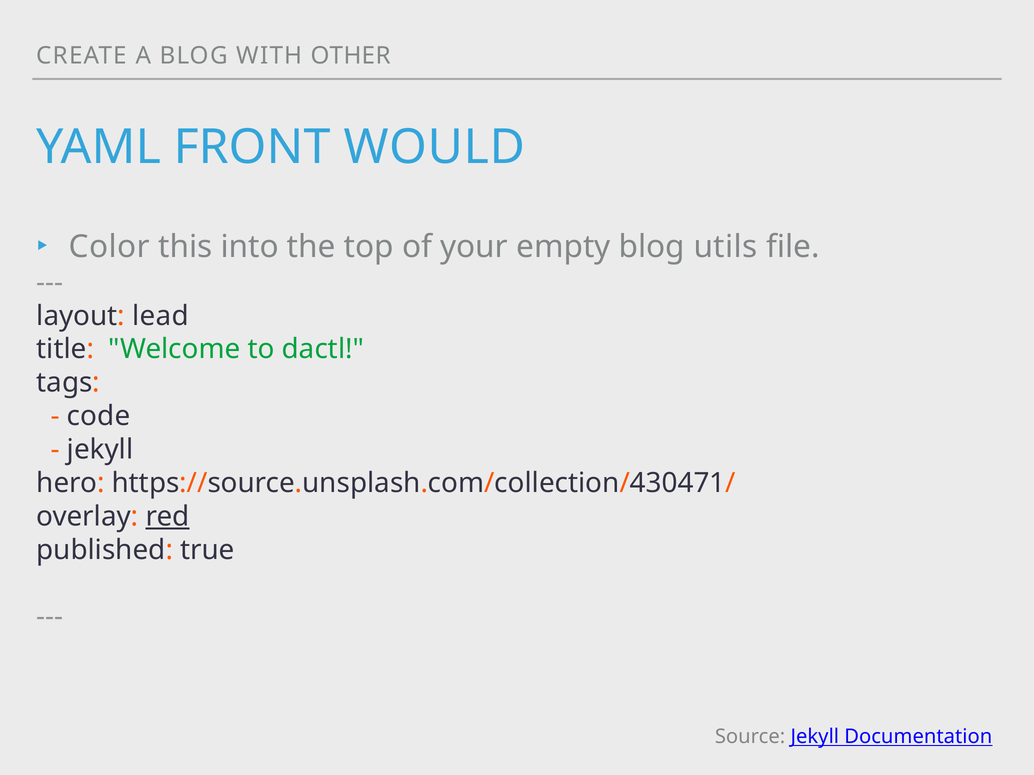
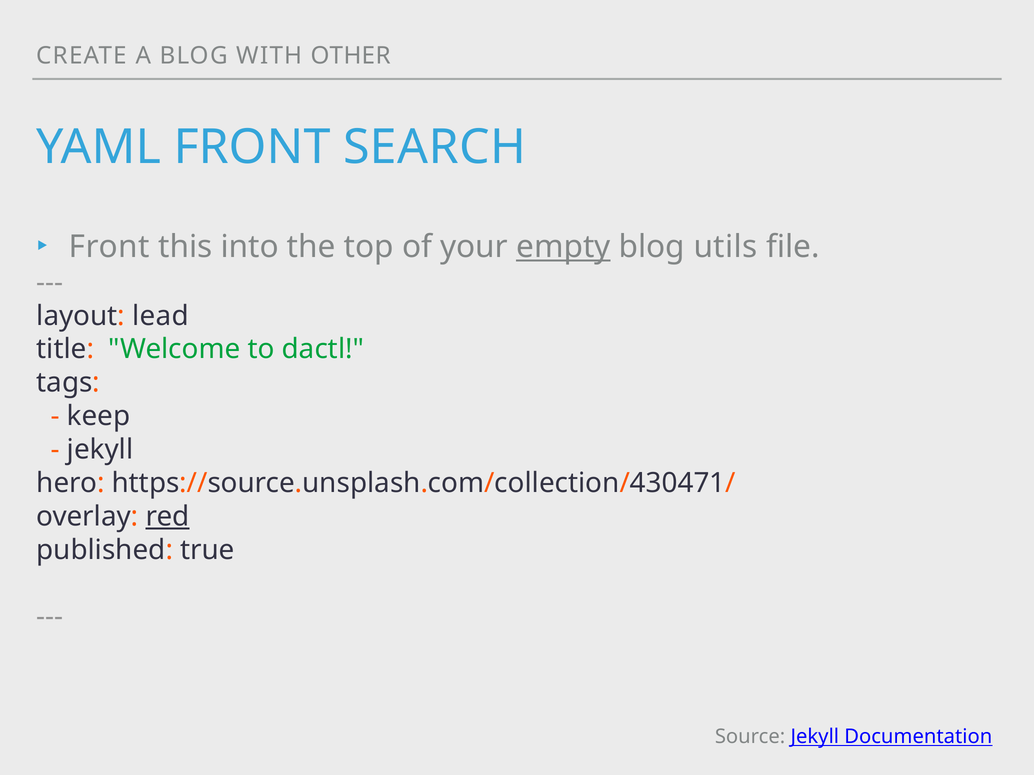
WOULD: WOULD -> SEARCH (435, 147)
Color: Color -> Front (109, 247)
empty underline: none -> present (563, 247)
code: code -> keep (99, 416)
